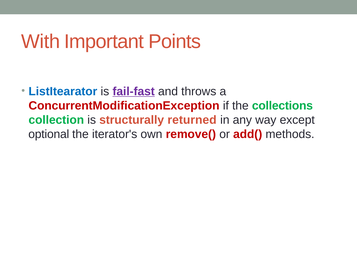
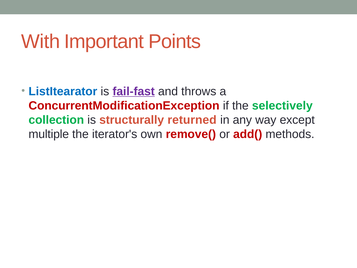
collections: collections -> selectively (282, 106)
optional: optional -> multiple (49, 134)
